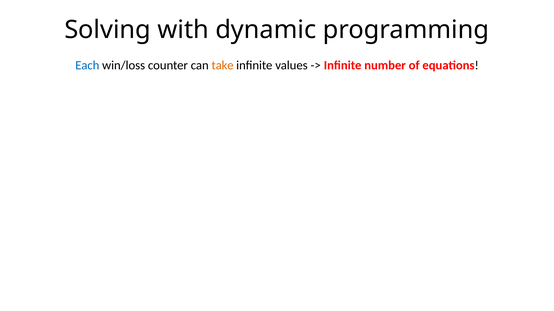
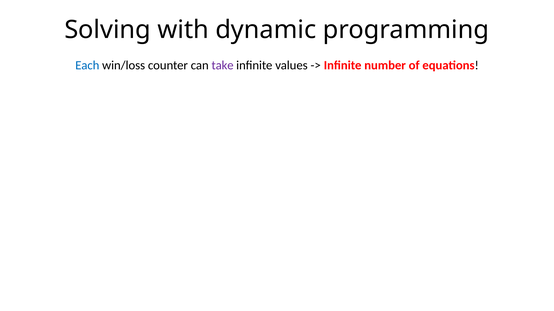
take colour: orange -> purple (223, 65)
